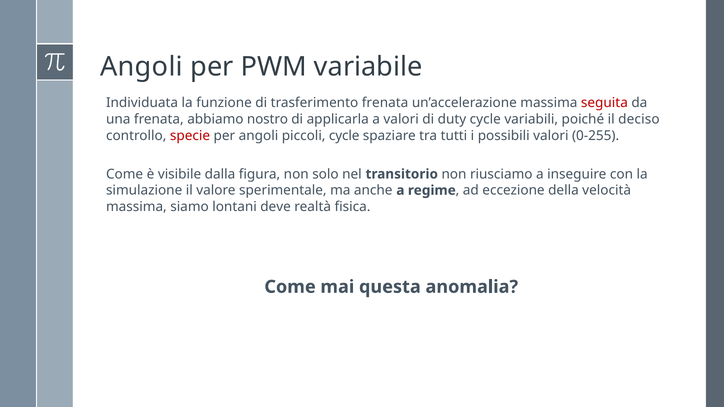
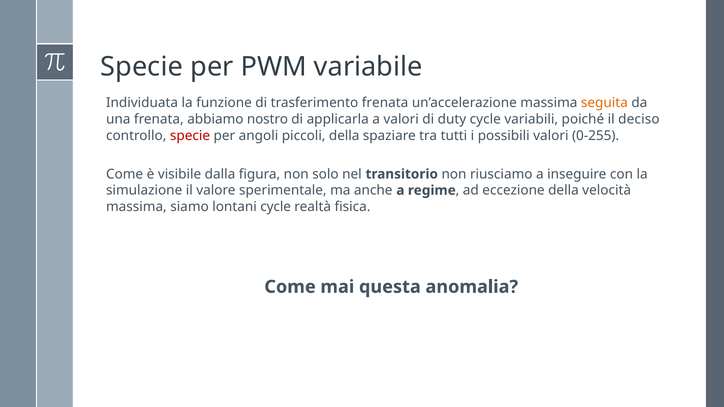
Angoli: Angoli -> Specie (142, 67)
seguita colour: red -> orange (604, 103)
piccoli cycle: cycle -> della (344, 136)
lontani deve: deve -> cycle (276, 207)
